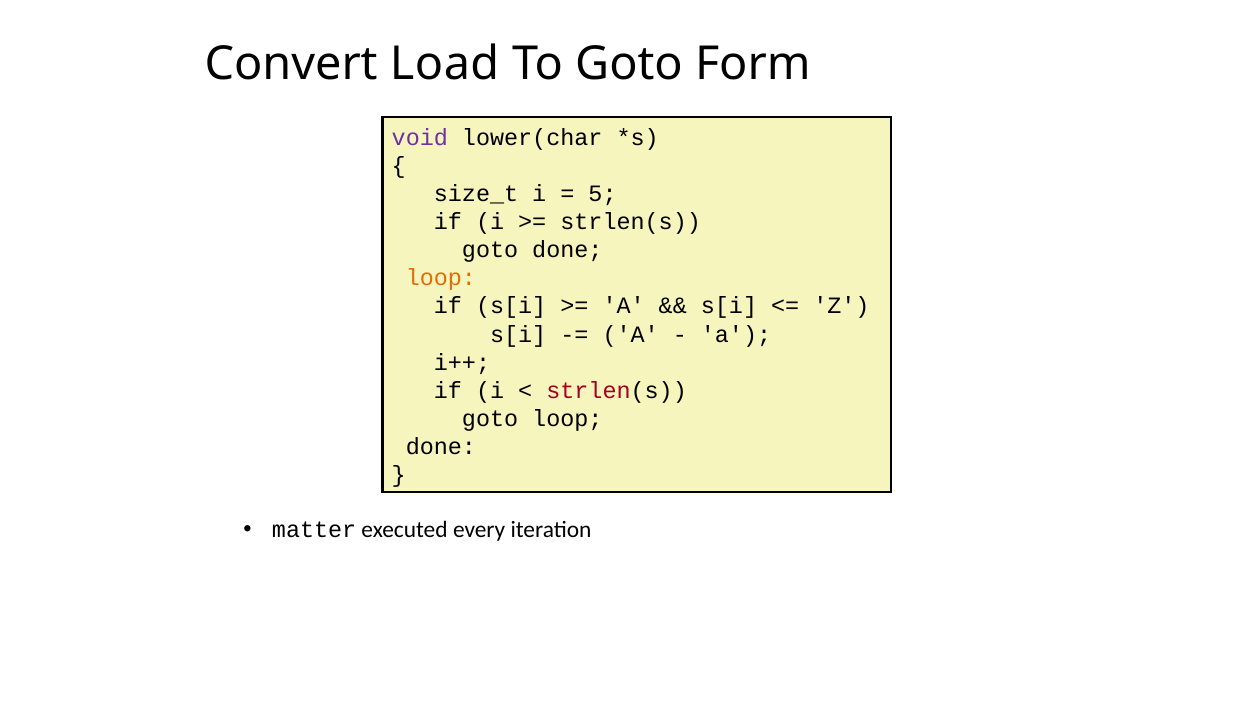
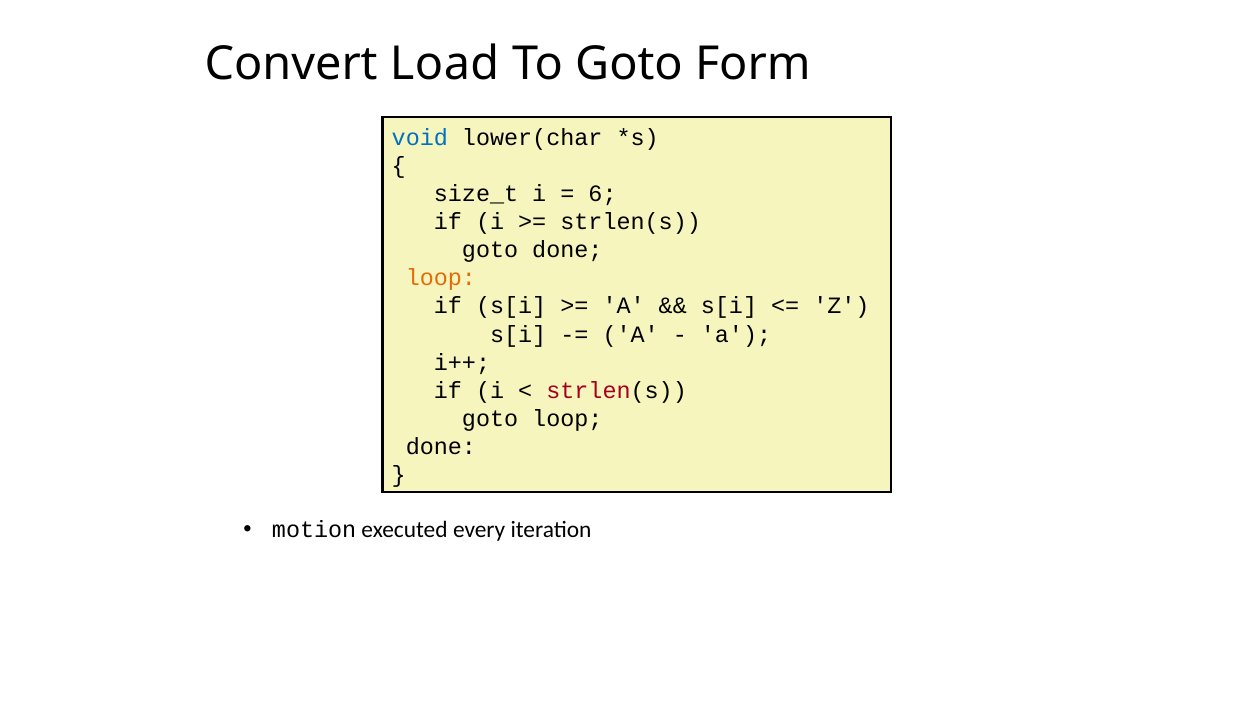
void colour: purple -> blue (420, 137)
5: 5 -> 6 (603, 194)
matter: matter -> motion (314, 529)
